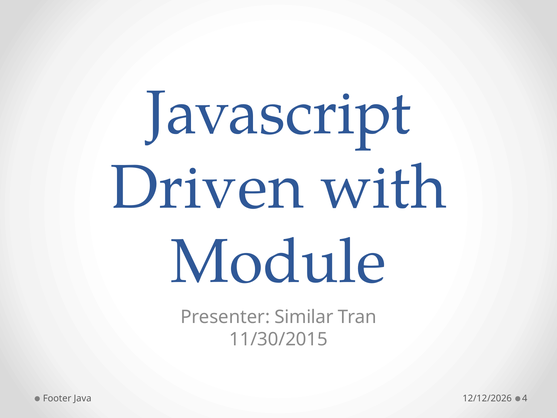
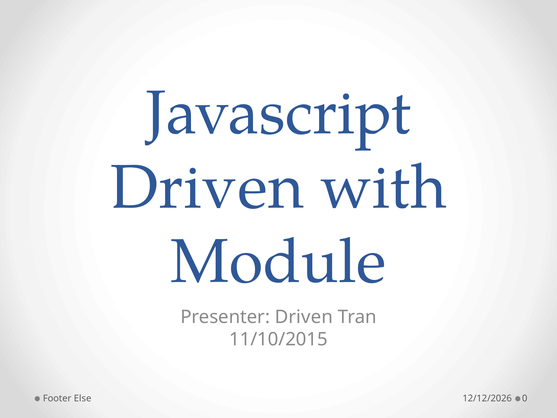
Presenter Similar: Similar -> Driven (304, 317)
11/30/2015: 11/30/2015 -> 11/10/2015 (278, 339)
Java: Java -> Else (83, 398)
4: 4 -> 0 (525, 398)
